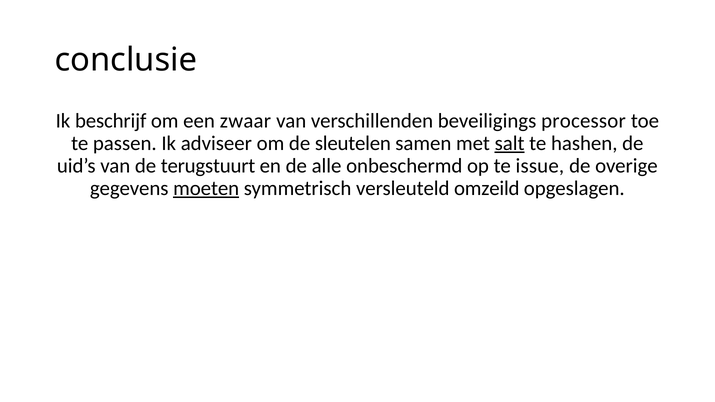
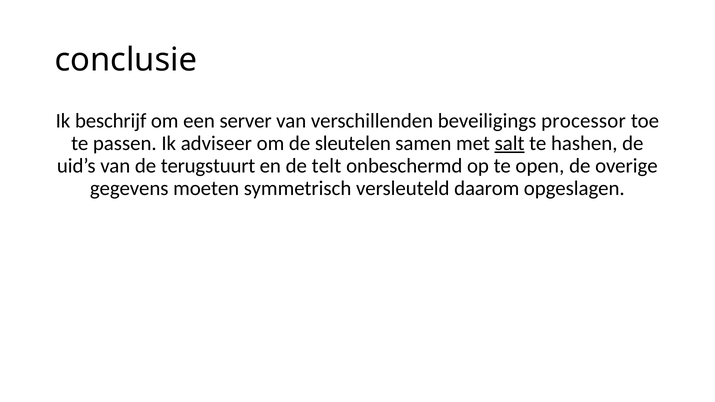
zwaar: zwaar -> server (246, 121)
alle: alle -> telt (326, 166)
issue: issue -> open (540, 166)
moeten underline: present -> none (206, 188)
omzeild: omzeild -> daarom (487, 188)
